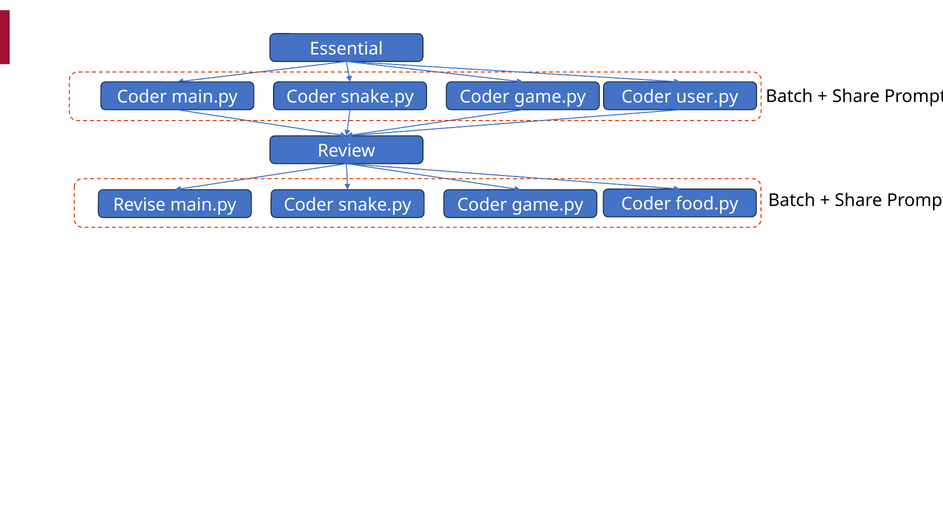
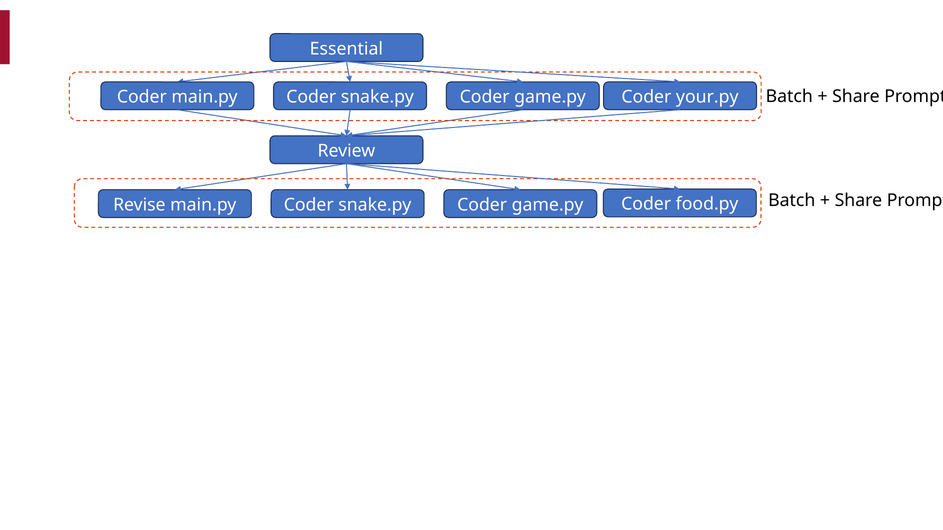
user.py: user.py -> your.py (707, 97)
